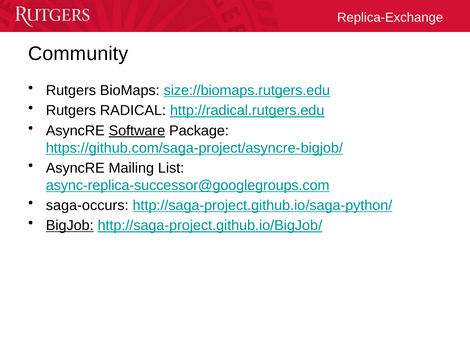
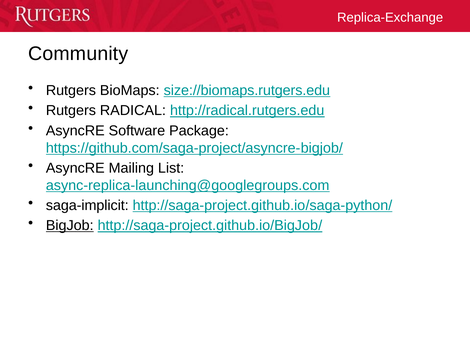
Software underline: present -> none (137, 130)
async-replica-successor@googlegroups.com: async-replica-successor@googlegroups.com -> async-replica-launching@googlegroups.com (188, 185)
saga-occurs: saga-occurs -> saga-implicit (87, 205)
